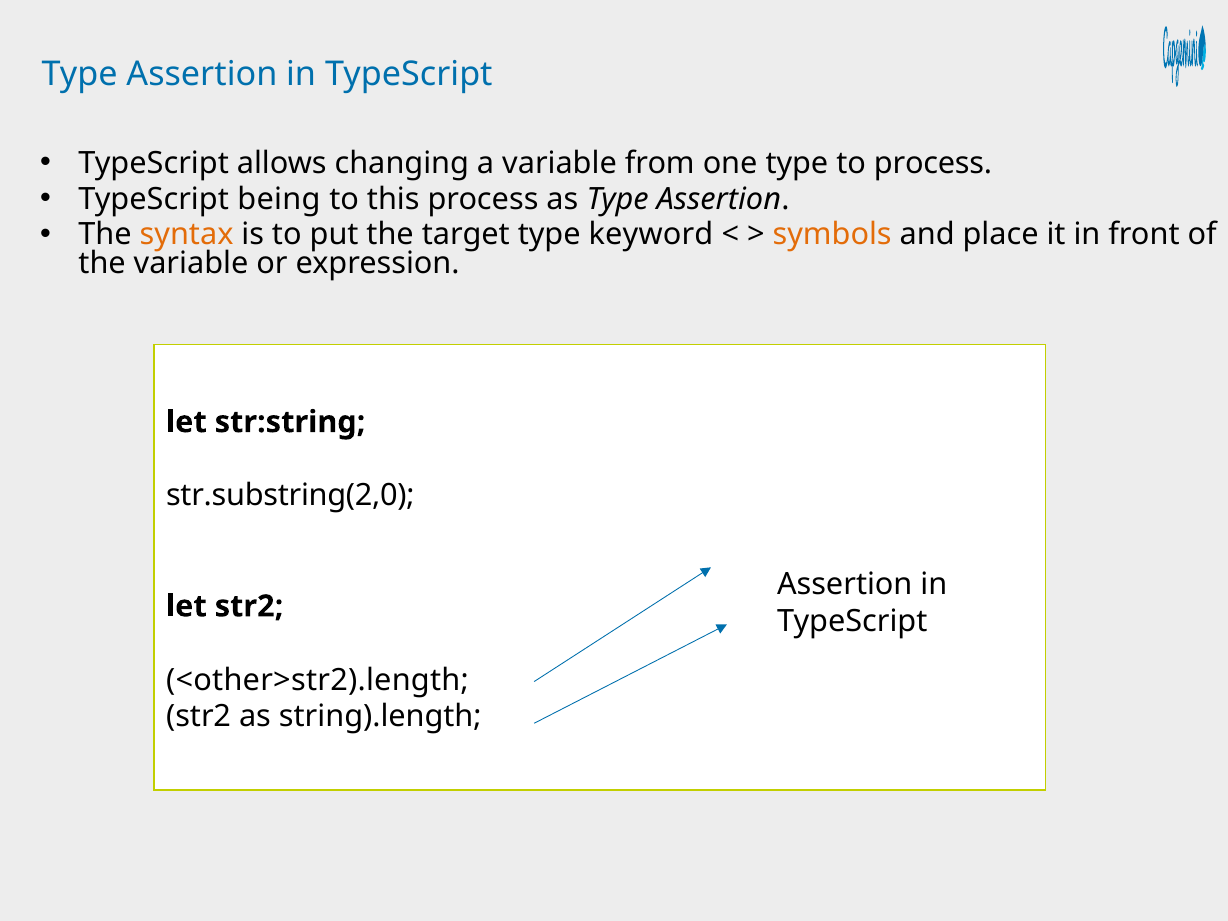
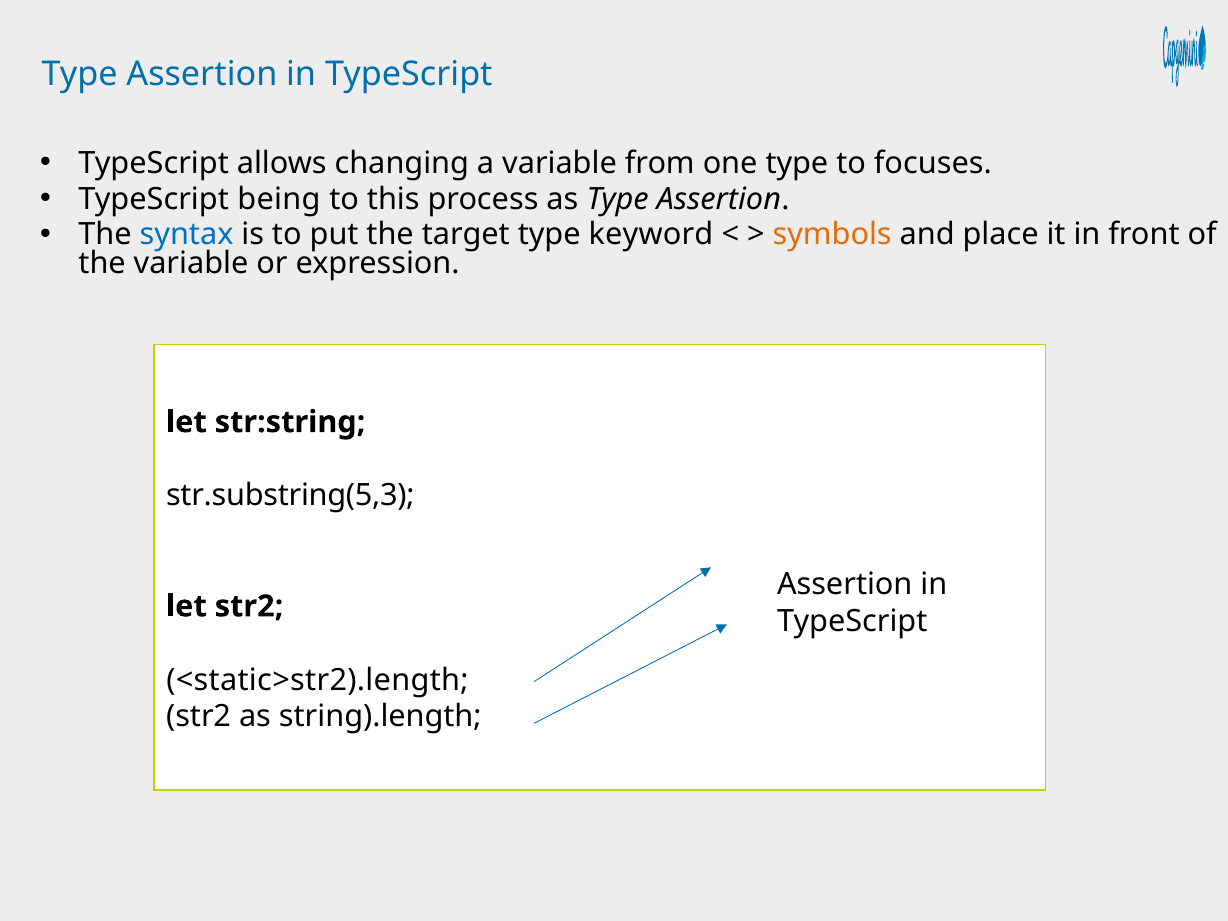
to process: process -> focuses (933, 163)
syntax colour: orange -> blue (187, 235)
str.substring(2,0: str.substring(2,0 -> str.substring(5,3 (290, 496)
<other>str2).length: <other>str2).length -> <static>str2).length (317, 680)
